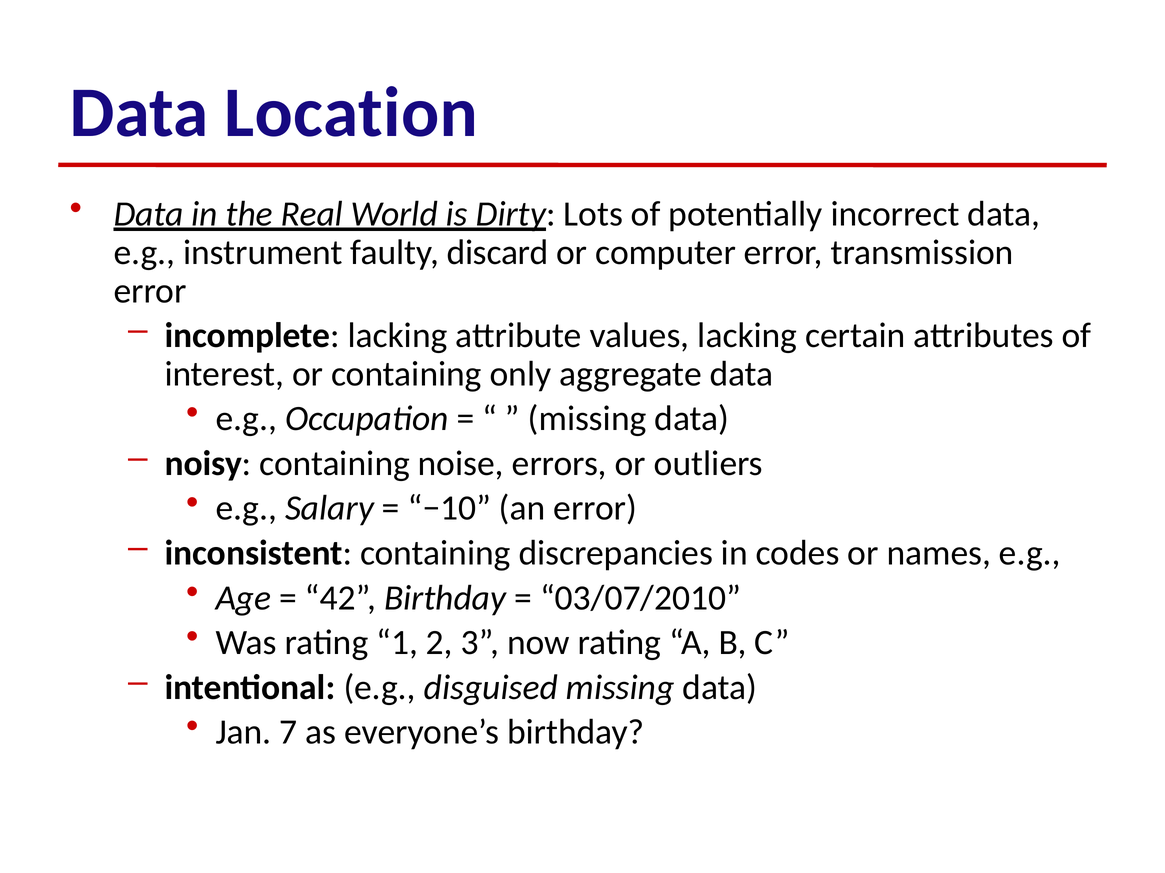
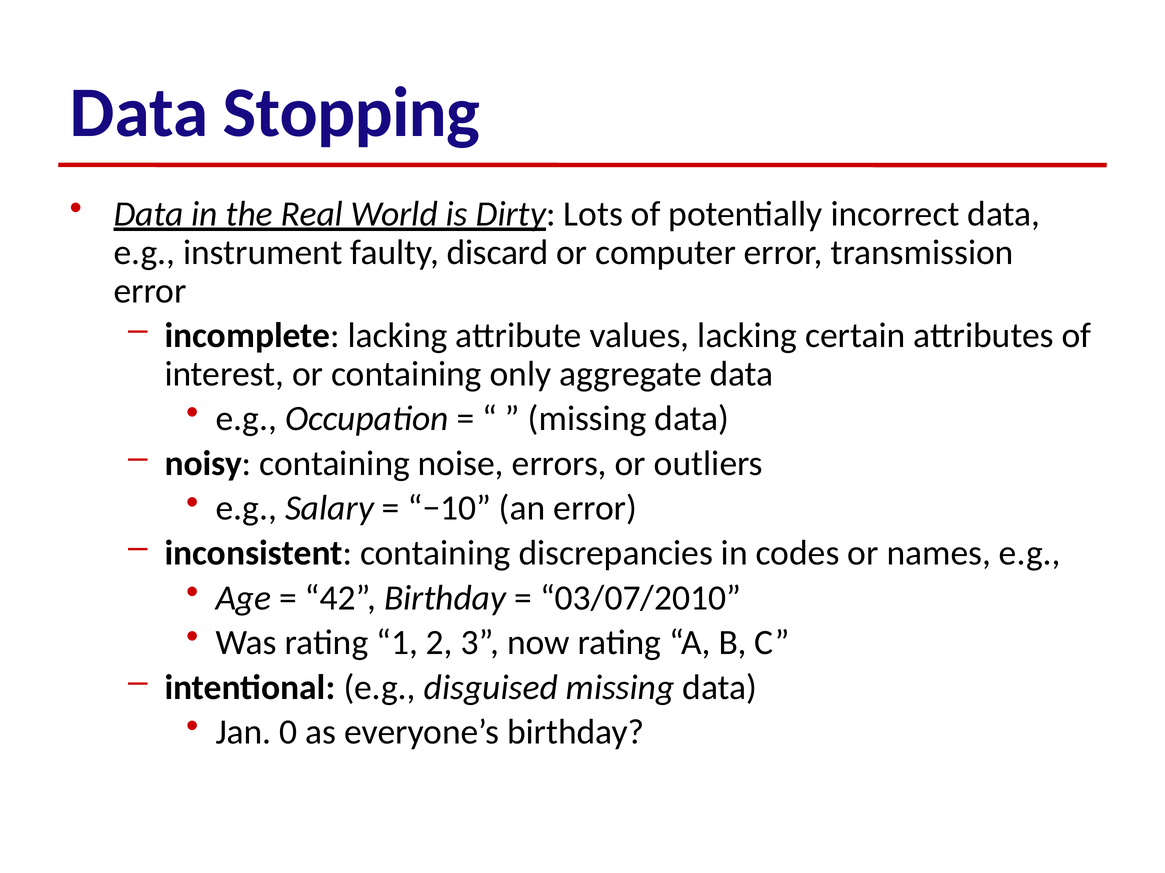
Location: Location -> Stopping (352, 113)
7: 7 -> 0 (288, 733)
